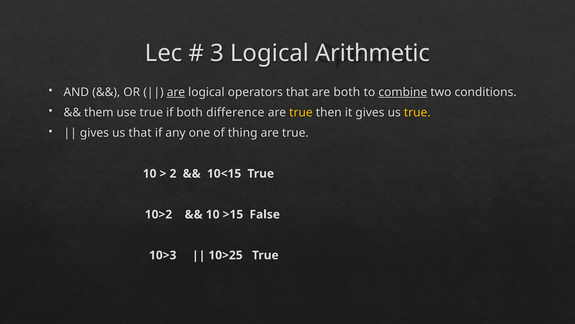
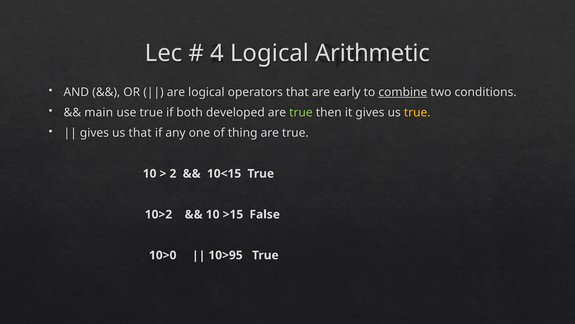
3: 3 -> 4 (217, 53)
are underline: present -> none (176, 92)
are both: both -> early (347, 92)
them: them -> main (99, 112)
difference: difference -> developed (235, 112)
true colour: yellow -> light green (301, 112)
10>3: 10>3 -> 10>0 (163, 255)
10>25: 10>25 -> 10>95 (225, 255)
